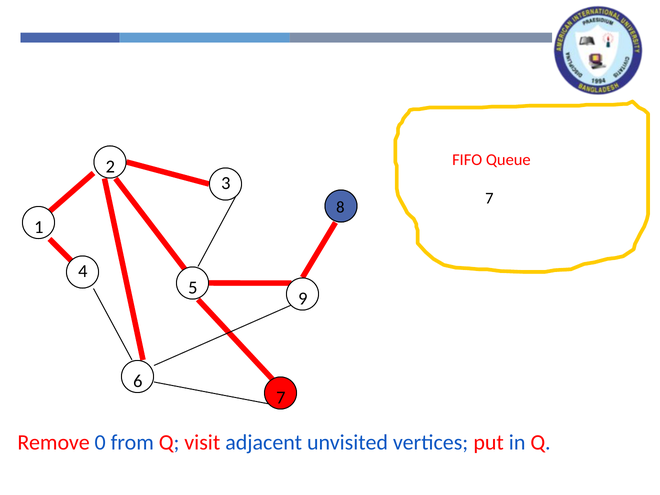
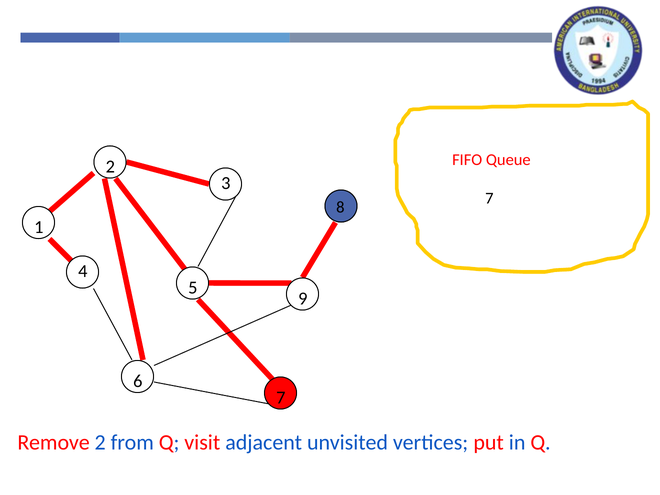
Remove 0: 0 -> 2 (100, 443)
